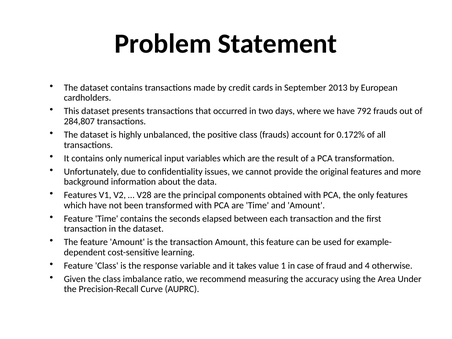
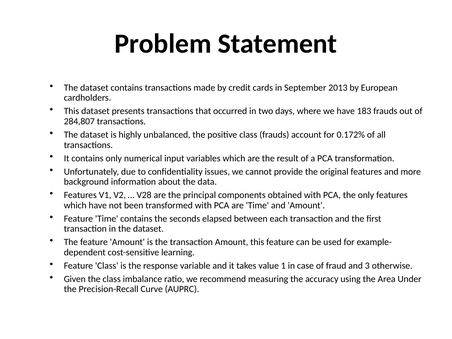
792: 792 -> 183 (364, 111)
4: 4 -> 3 (367, 266)
